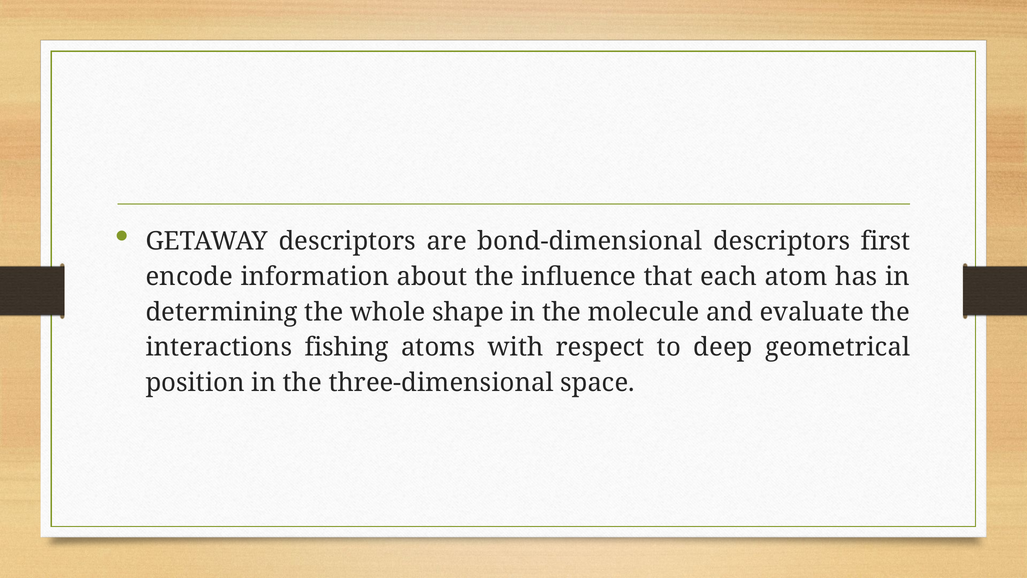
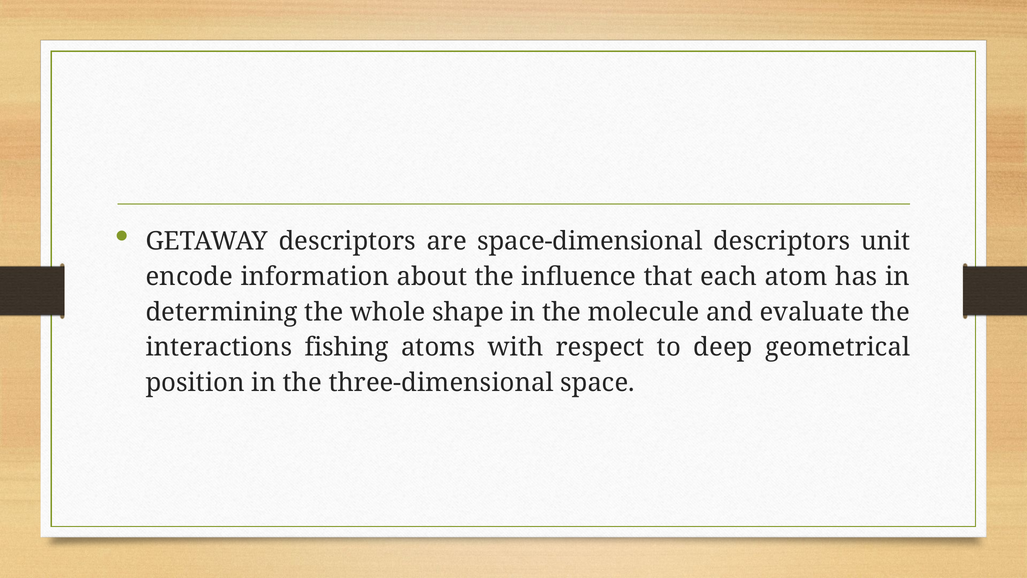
bond-dimensional: bond-dimensional -> space-dimensional (590, 241)
first: first -> unit (886, 241)
